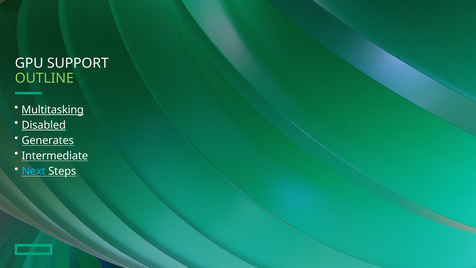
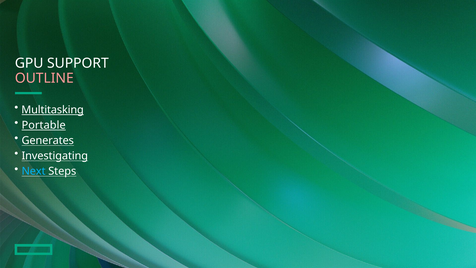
OUTLINE colour: light green -> pink (44, 78)
Disabled: Disabled -> Portable (44, 125)
Intermediate: Intermediate -> Investigating (55, 156)
